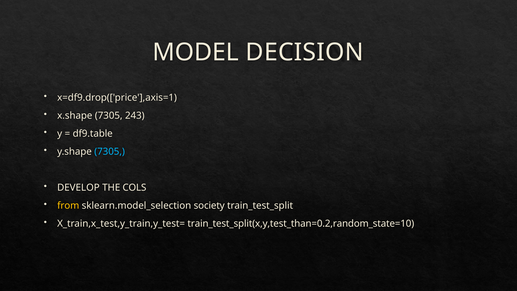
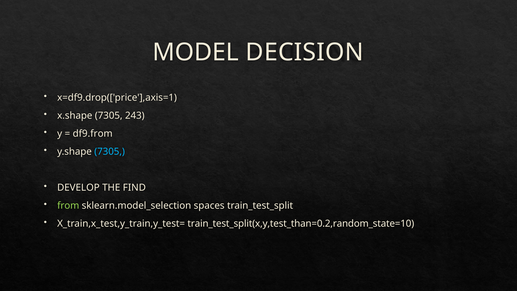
df9.table: df9.table -> df9.from (93, 134)
COLS: COLS -> FIND (134, 187)
from colour: yellow -> light green (68, 205)
society: society -> spaces (209, 205)
